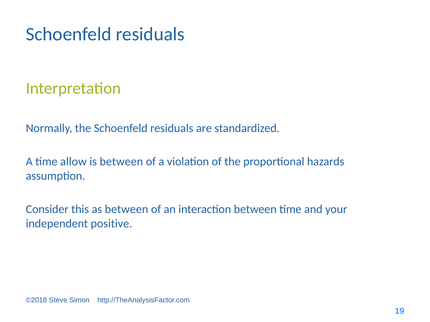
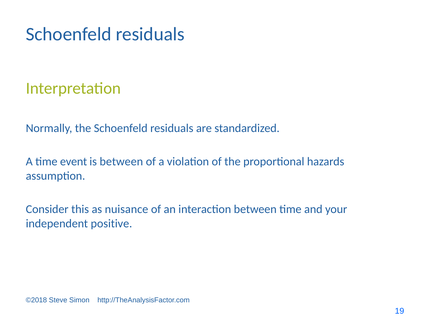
allow: allow -> event (74, 162)
as between: between -> nuisance (127, 210)
